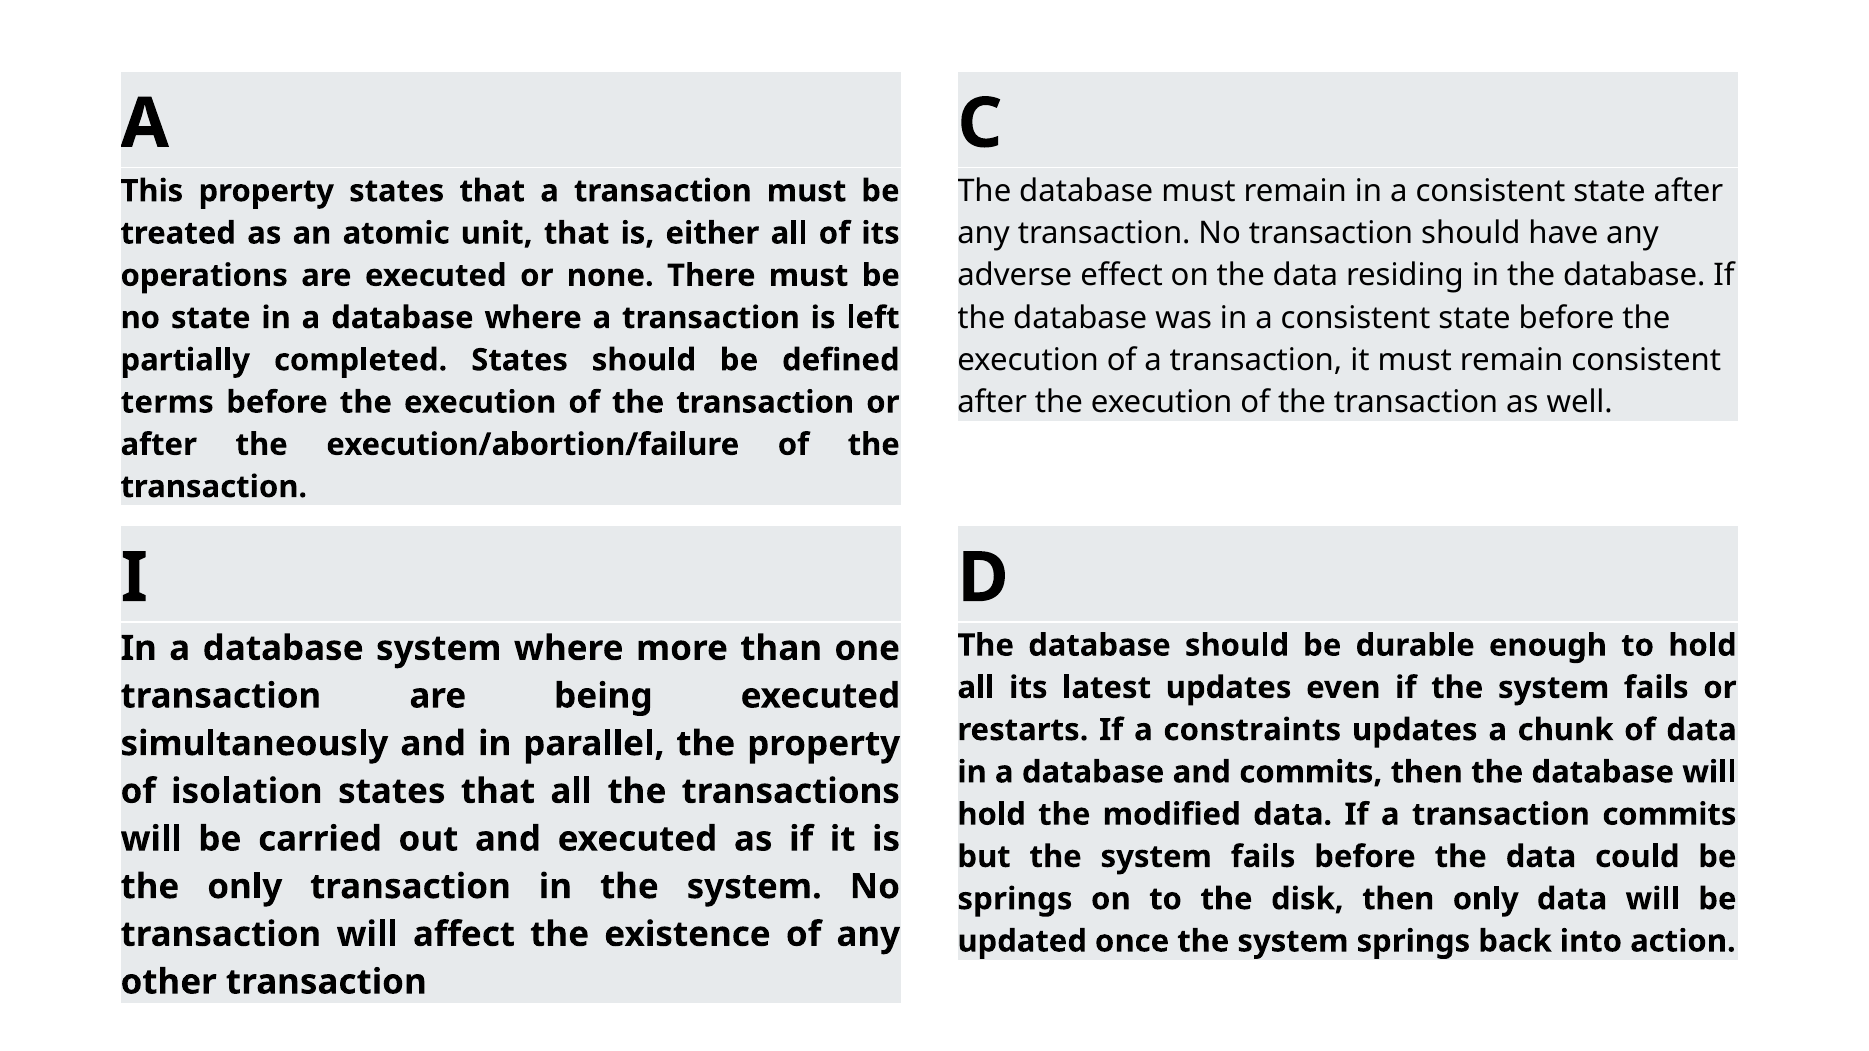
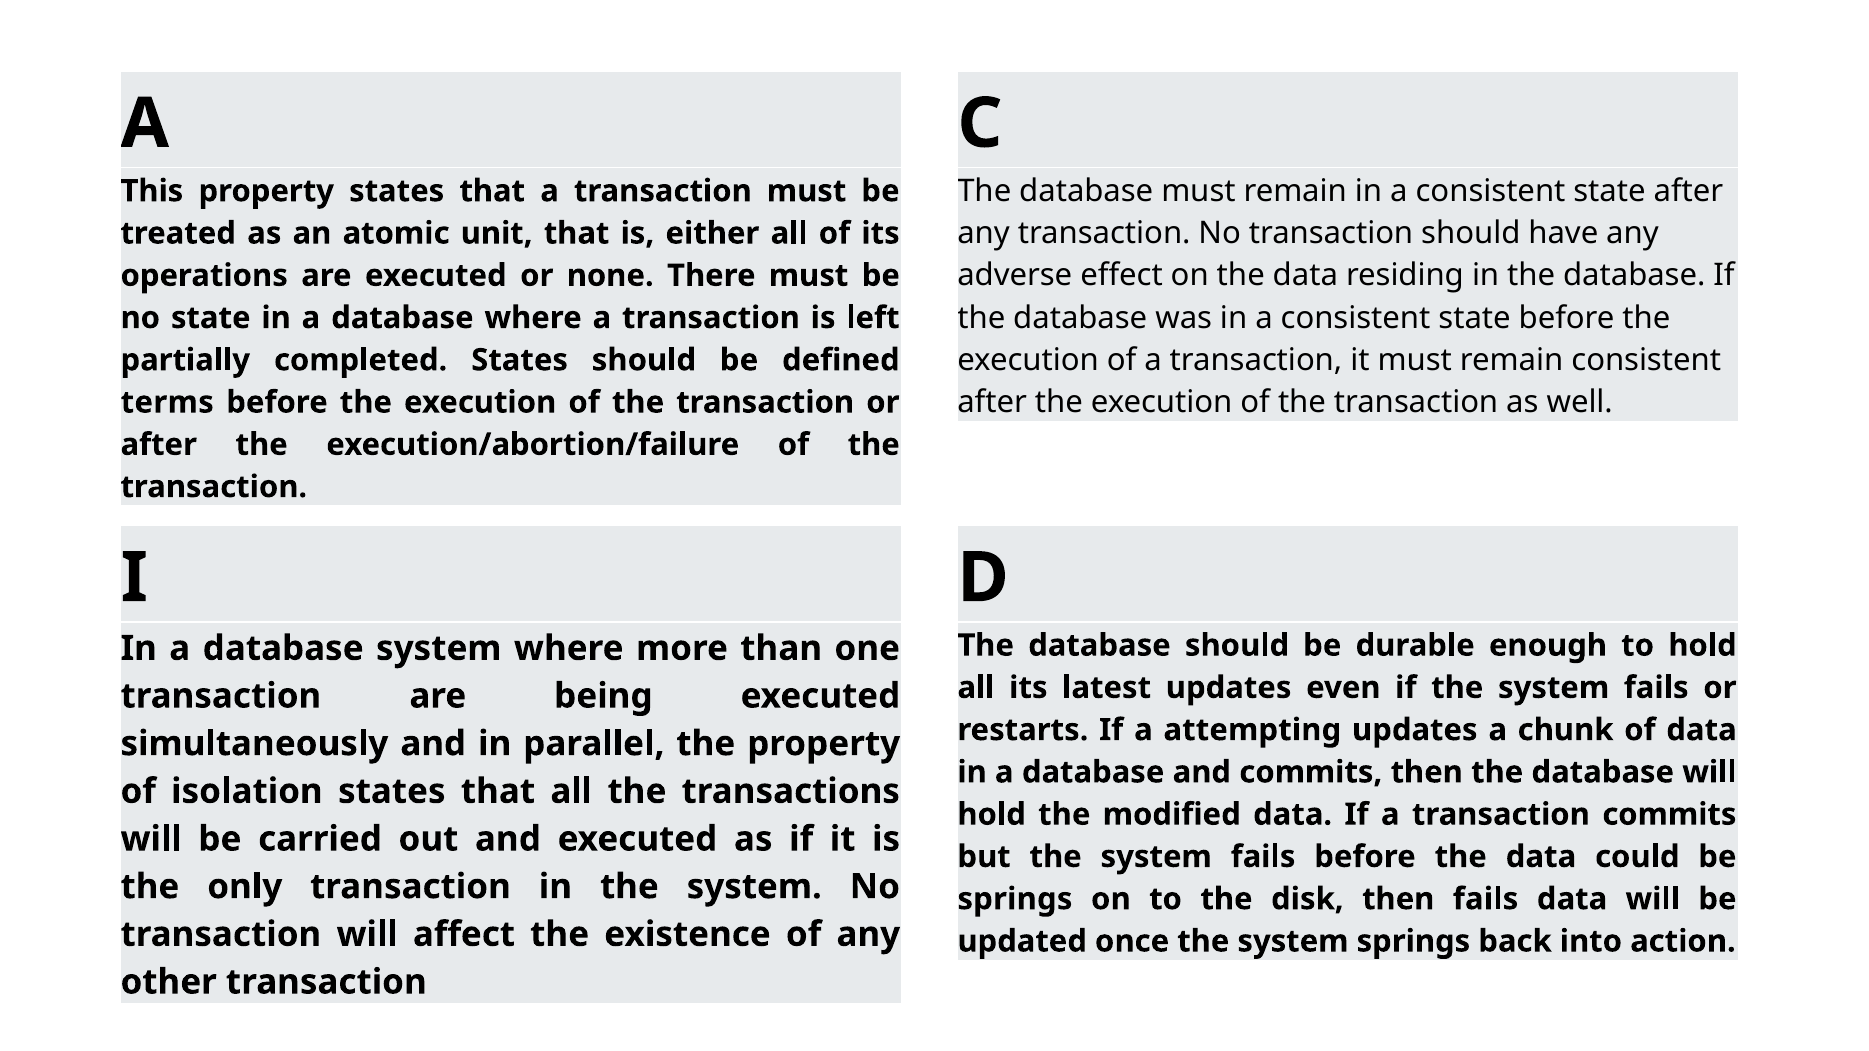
constraints: constraints -> attempting (1252, 730)
then only: only -> fails (1486, 899)
